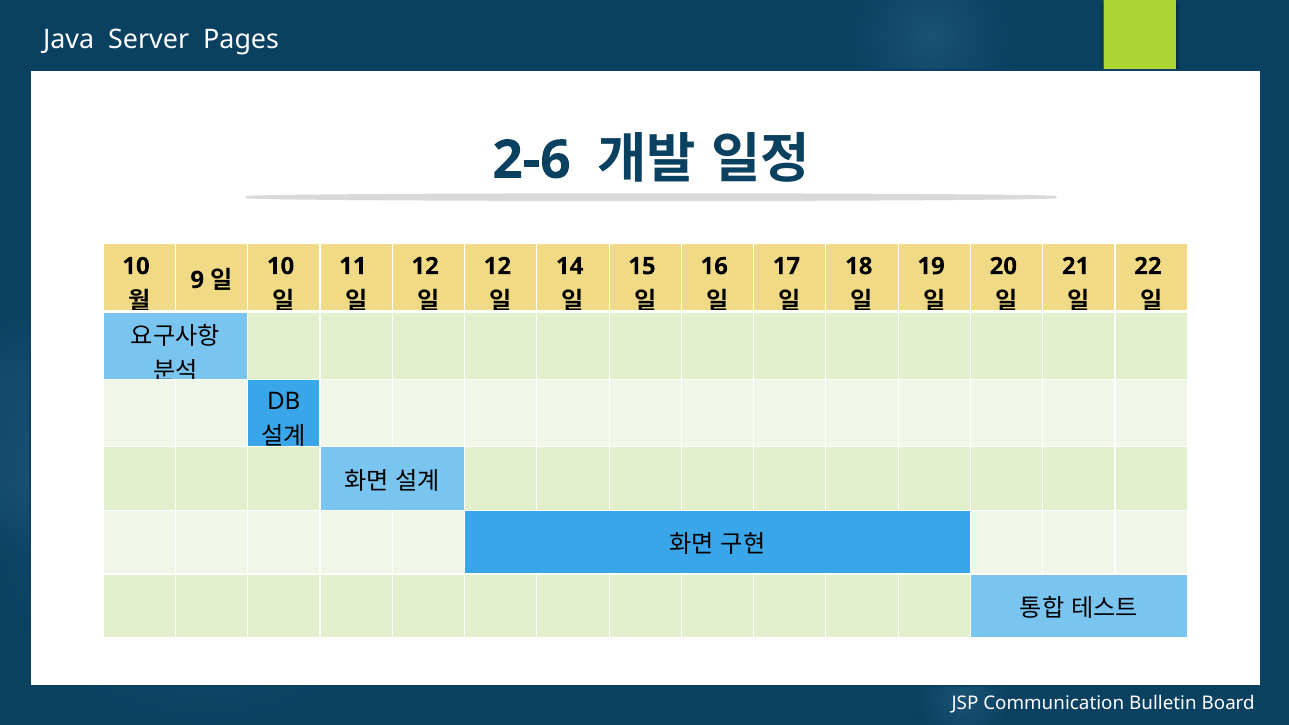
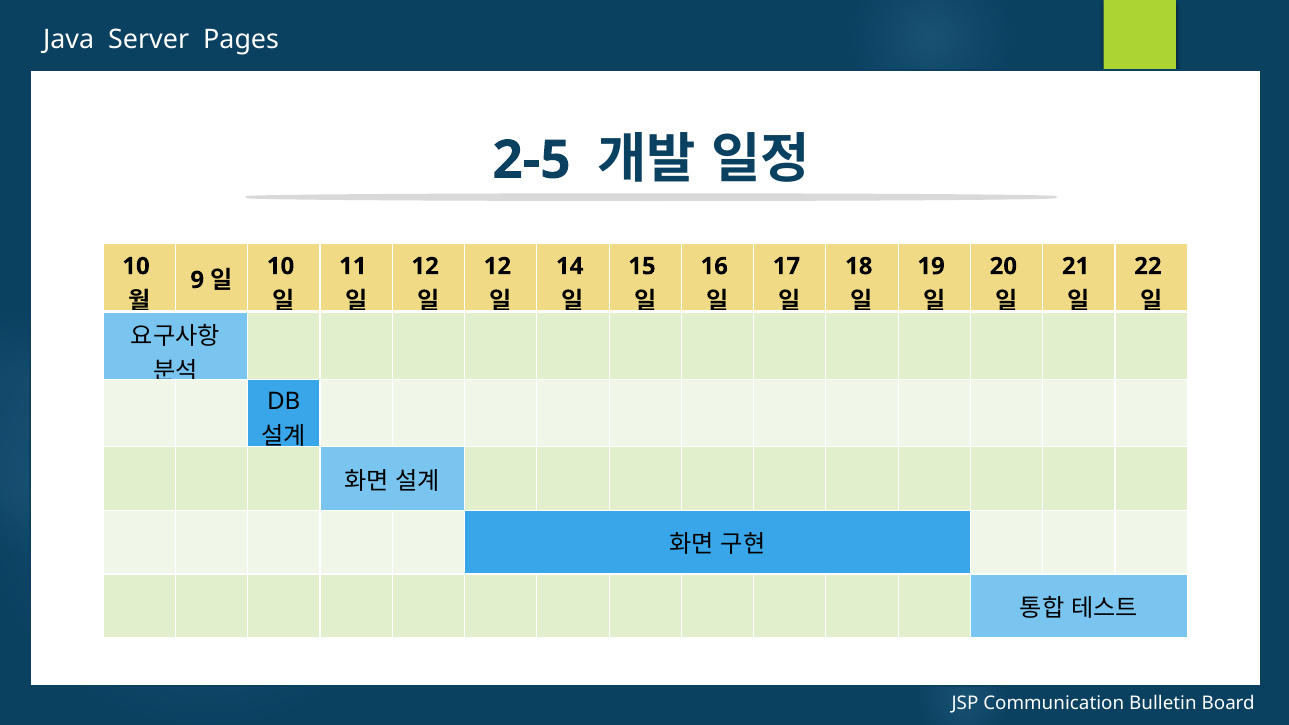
2-6: 2-6 -> 2-5 (532, 160)
